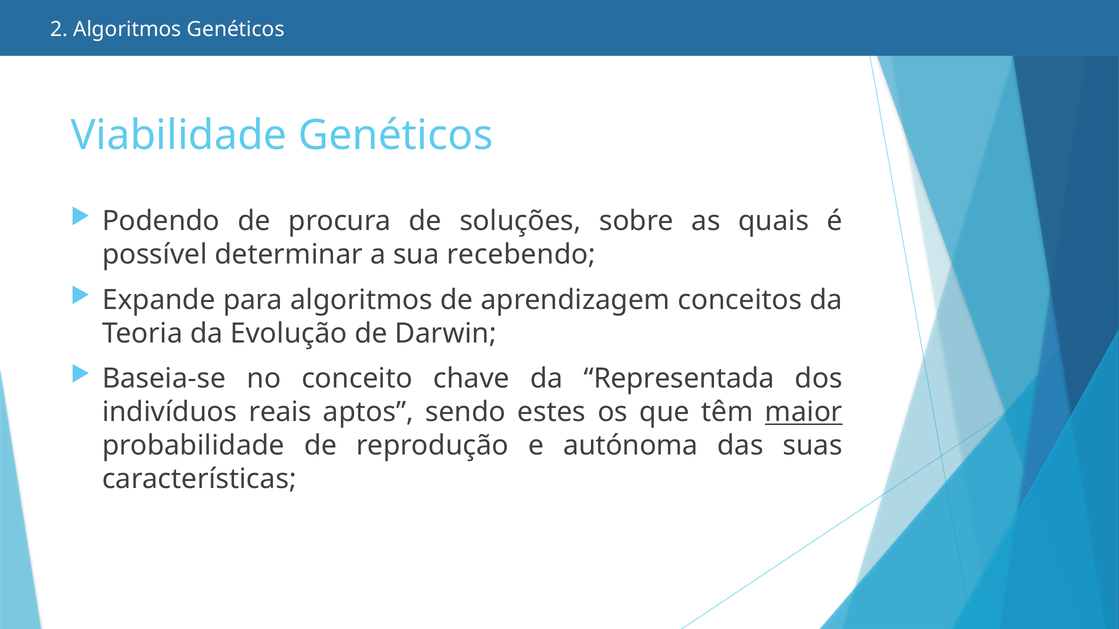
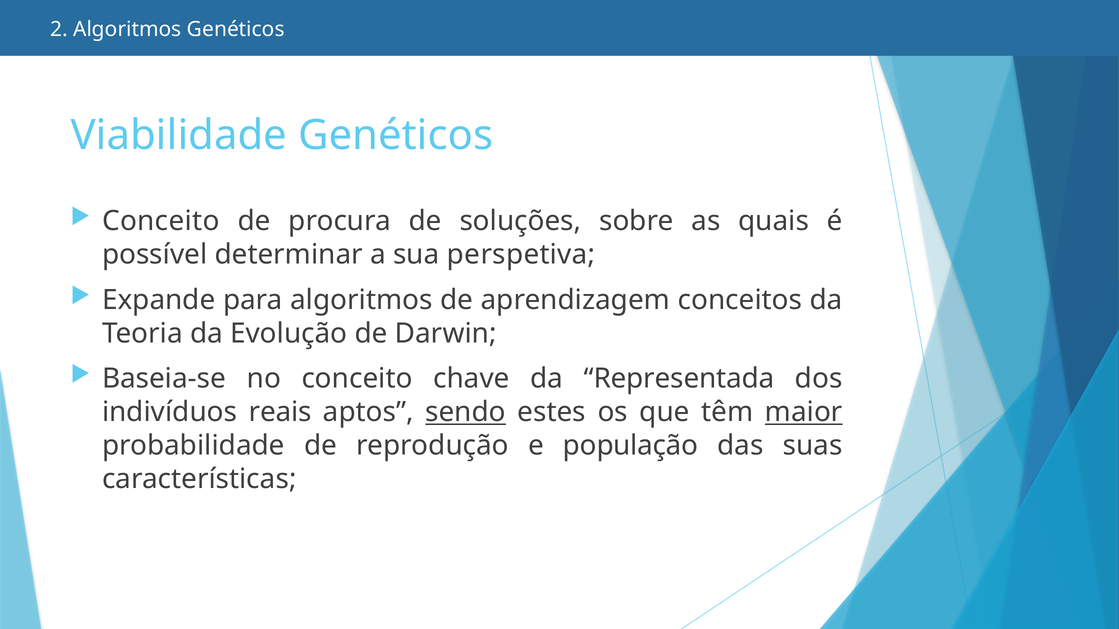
Podendo: Podendo -> Conceito (161, 221)
recebendo: recebendo -> perspetiva (521, 255)
sendo underline: none -> present (466, 412)
autónoma: autónoma -> população (631, 446)
